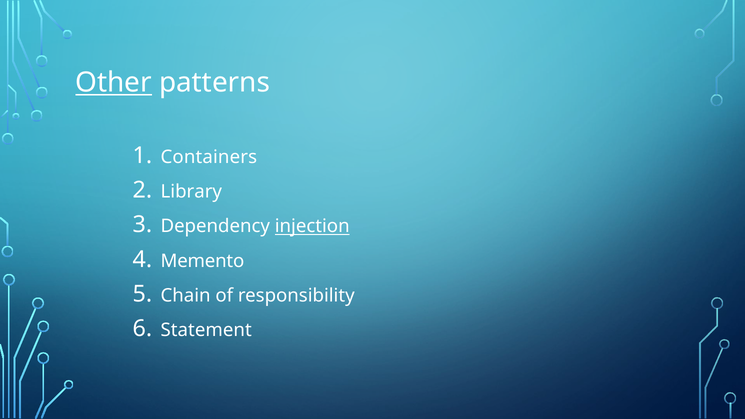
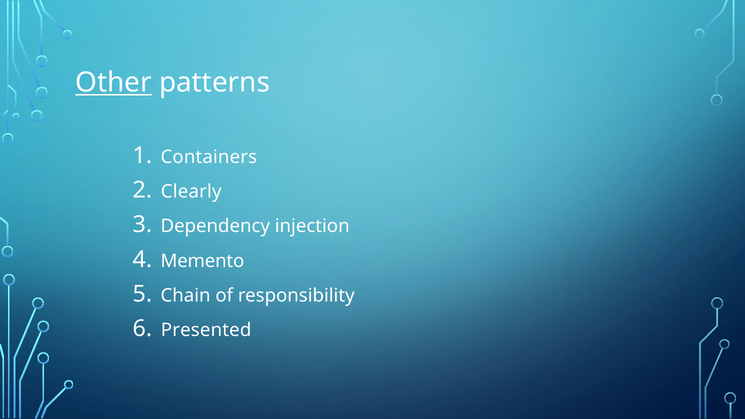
Library: Library -> Clearly (191, 192)
injection underline: present -> none (312, 226)
Statement: Statement -> Presented (206, 330)
